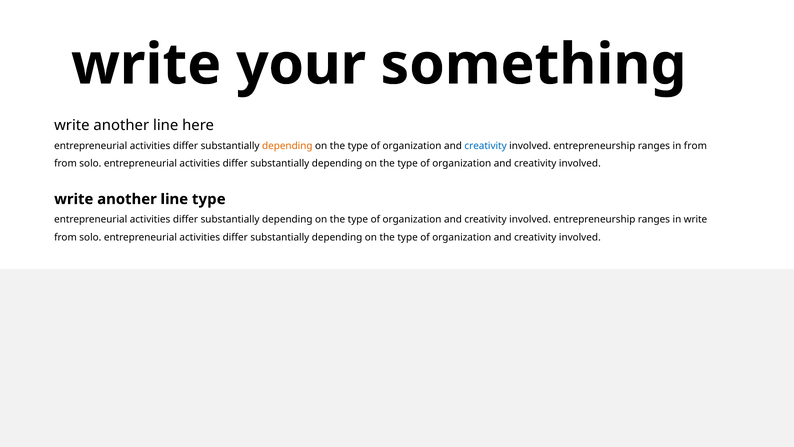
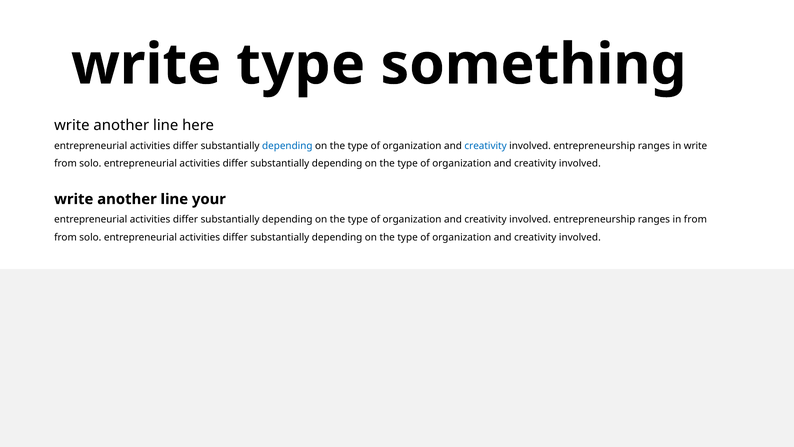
write your: your -> type (301, 65)
depending colour: orange -> blue (287, 146)
in from: from -> write (696, 146)
line type: type -> your (209, 199)
in write: write -> from (695, 219)
